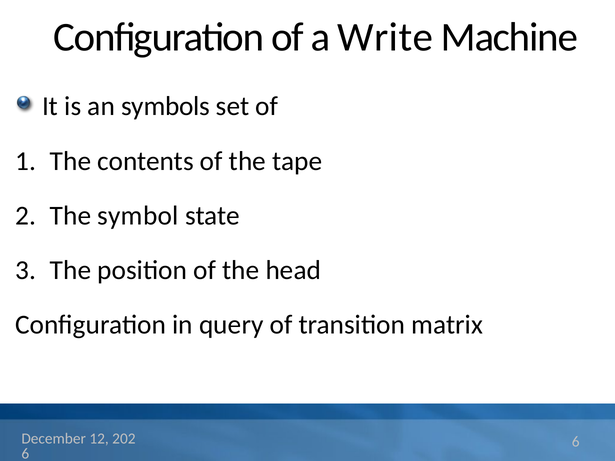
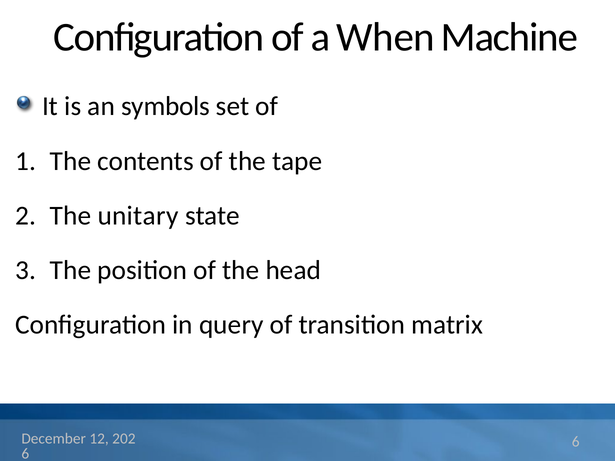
Write: Write -> When (386, 37)
symbol: symbol -> unitary (138, 216)
